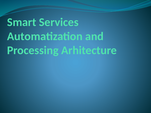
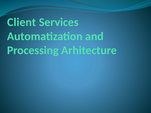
Smart: Smart -> Client (22, 22)
